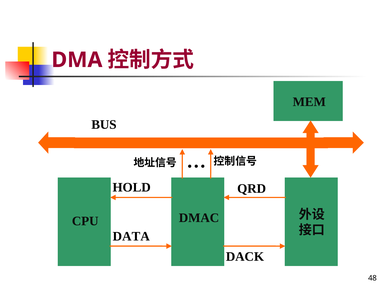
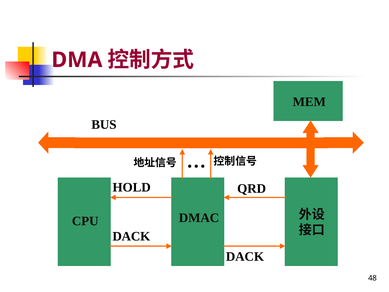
DATA: DATA -> DACK (131, 236)
